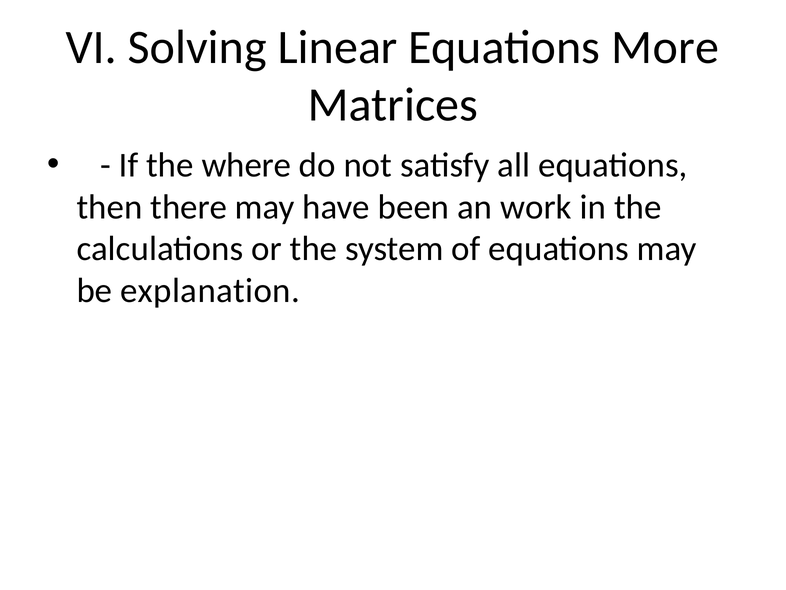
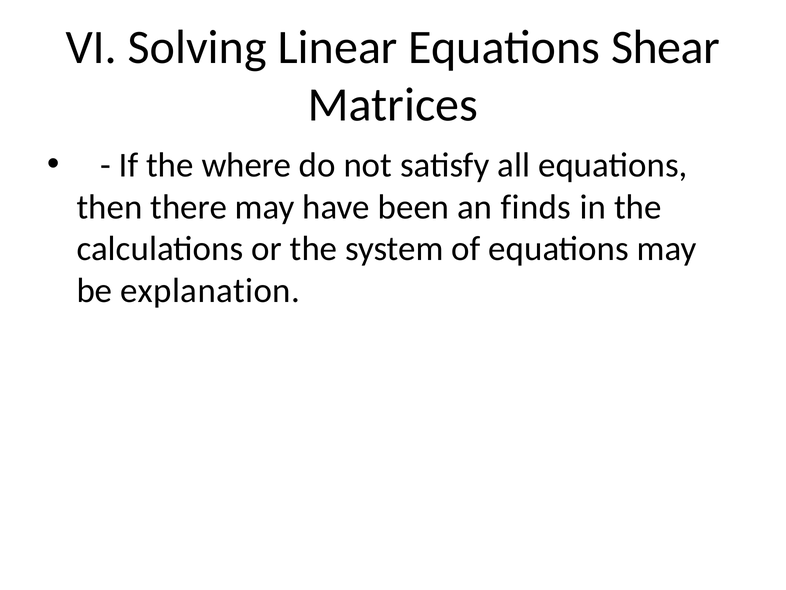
More: More -> Shear (666, 47)
work: work -> finds (536, 207)
